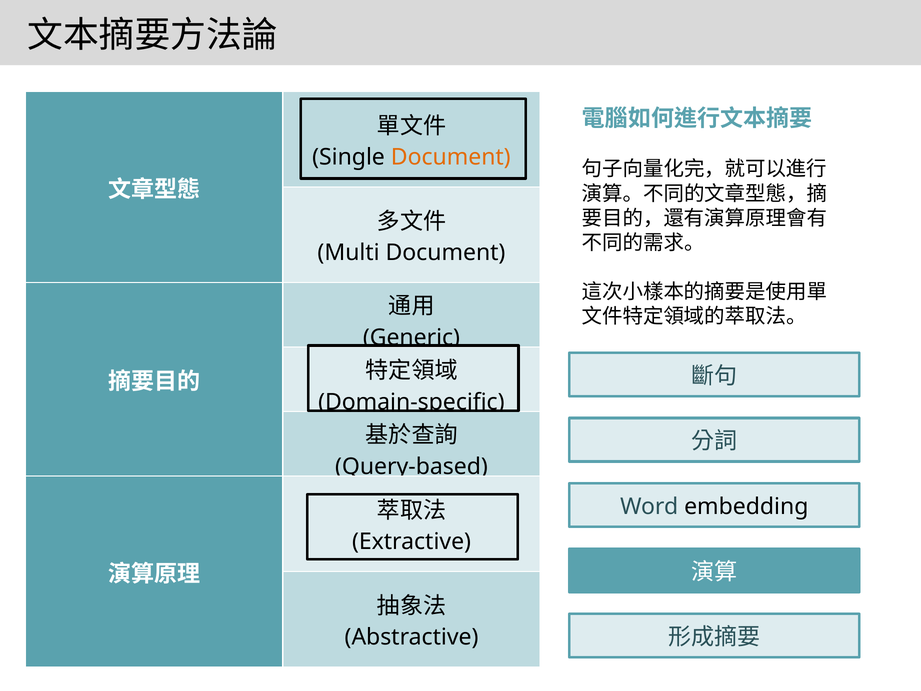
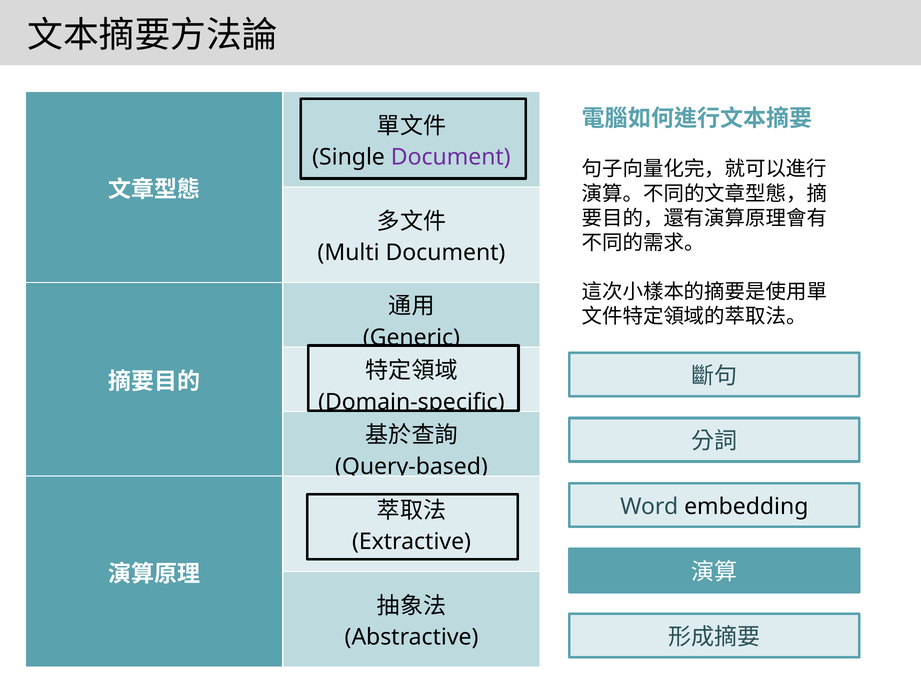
Document colour: orange -> purple (451, 157)
